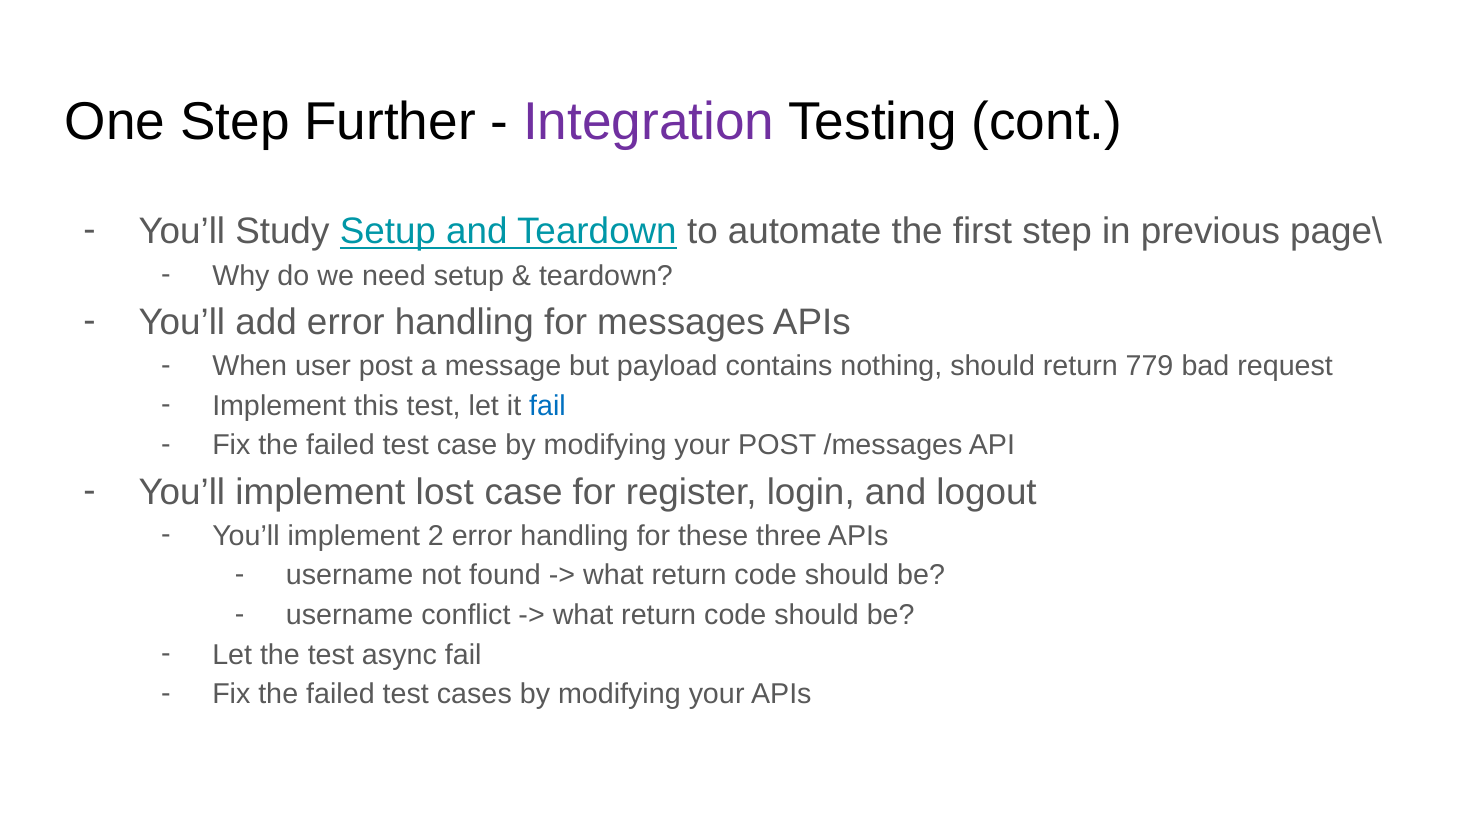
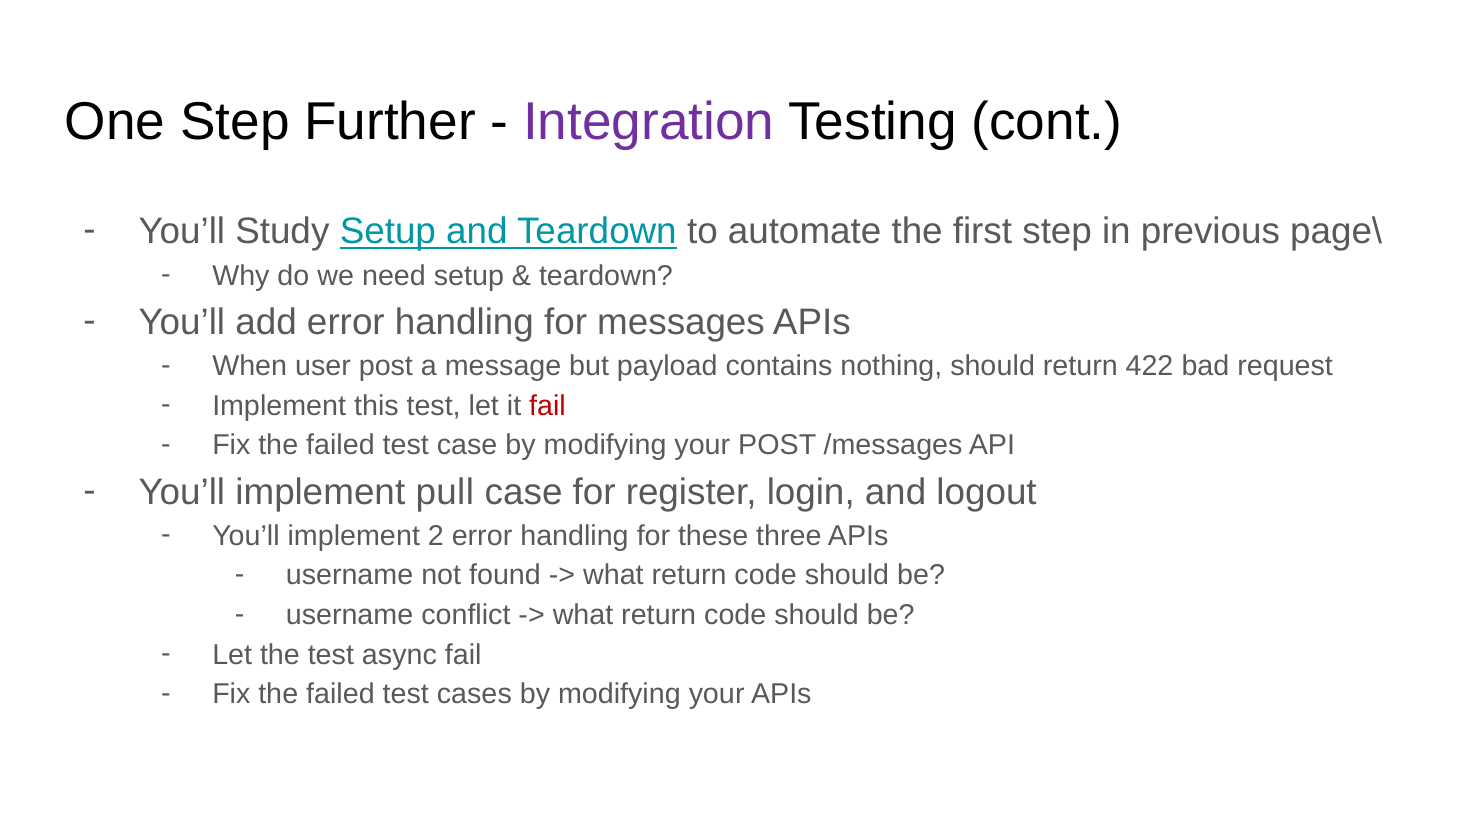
779: 779 -> 422 (1149, 366)
fail colour: blue -> red (547, 406)
lost: lost -> pull (445, 492)
